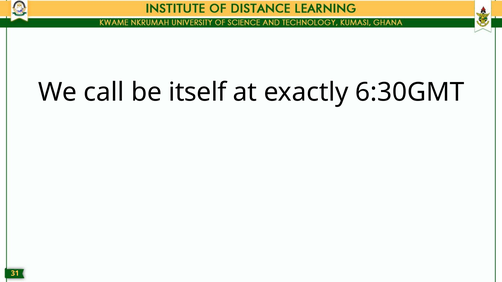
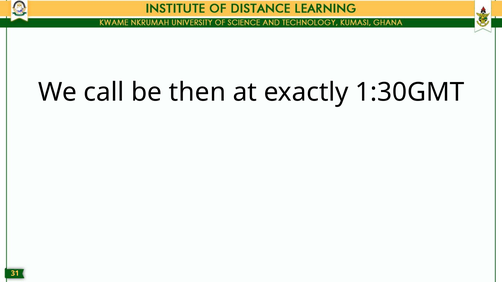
itself: itself -> then (197, 92)
6:30GMT: 6:30GMT -> 1:30GMT (410, 92)
